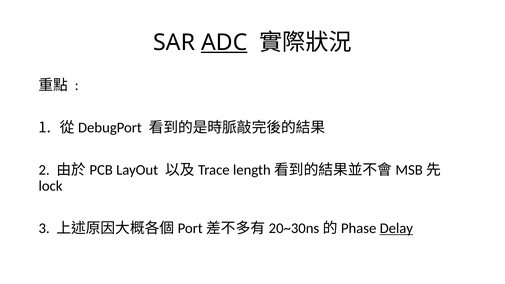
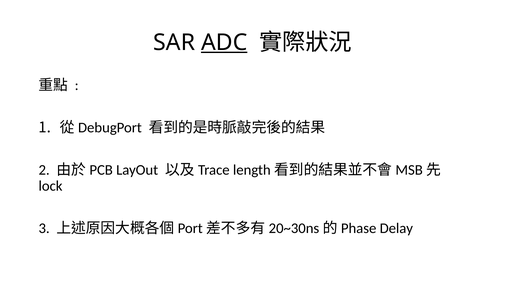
Delay underline: present -> none (396, 228)
